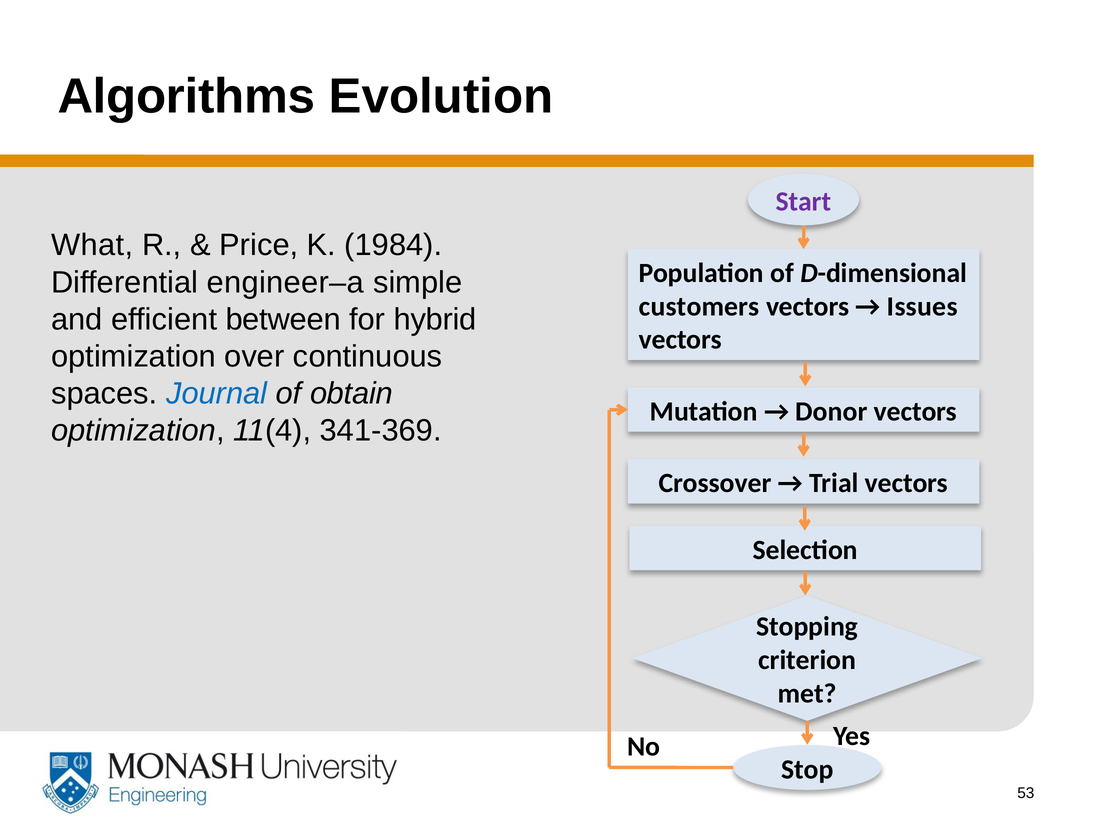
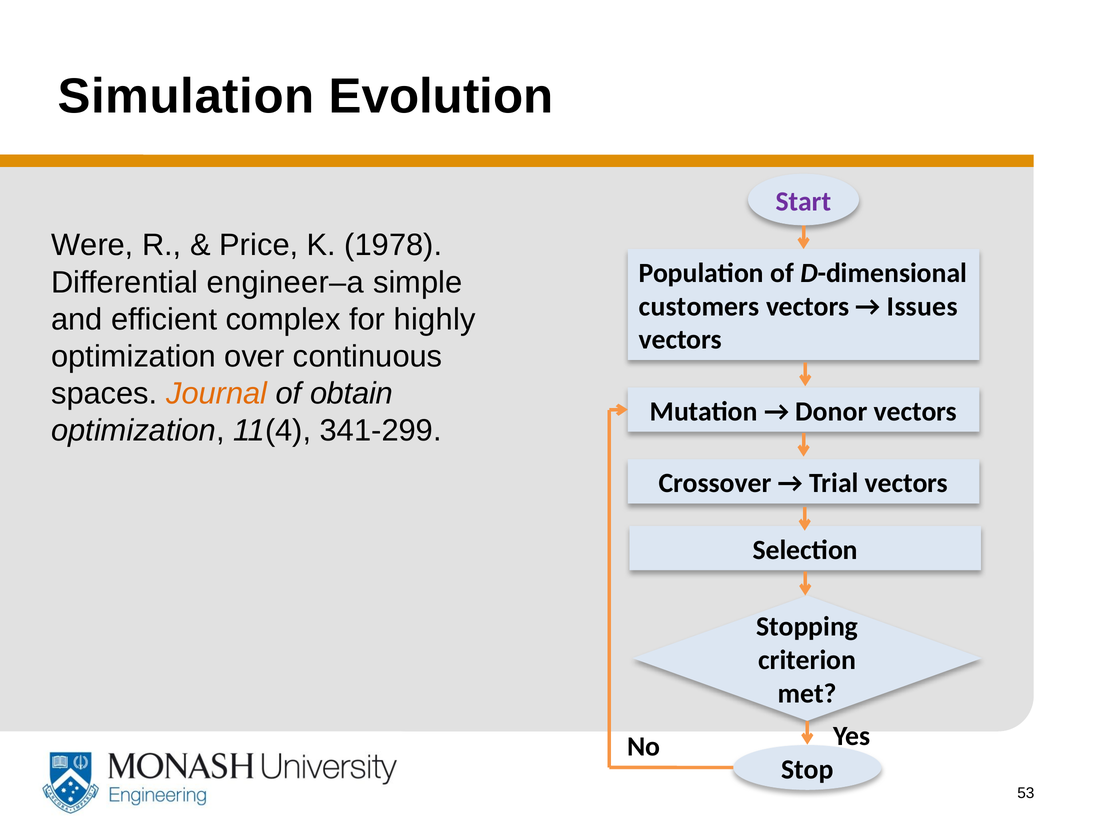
Algorithms: Algorithms -> Simulation (186, 97)
What: What -> Were (92, 245)
1984: 1984 -> 1978 (393, 245)
between: between -> complex (283, 319)
hybrid: hybrid -> highly (435, 319)
Journal colour: blue -> orange (217, 393)
341-369: 341-369 -> 341-299 (381, 430)
